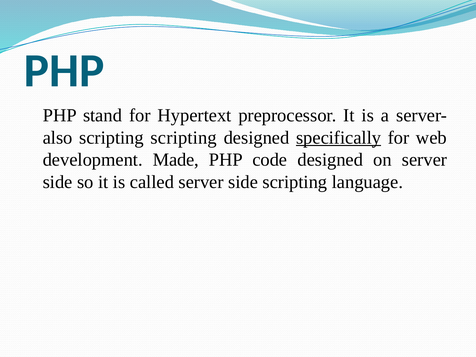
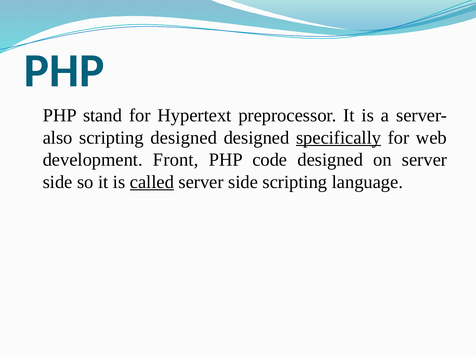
scripting scripting: scripting -> designed (184, 138)
Made: Made -> Front (176, 160)
called underline: none -> present (152, 182)
